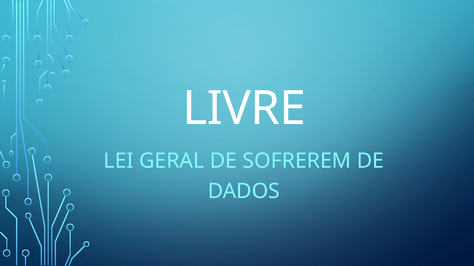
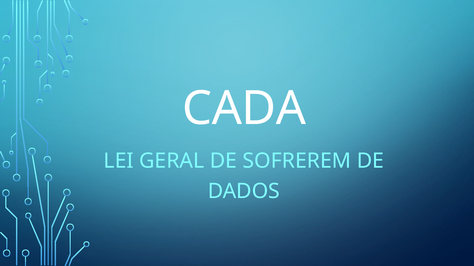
LIVRE: LIVRE -> CADA (244, 109)
